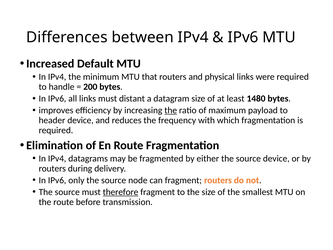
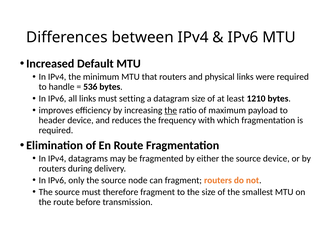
200: 200 -> 536 (90, 87)
distant: distant -> setting (132, 99)
1480: 1480 -> 1210 (256, 99)
therefore underline: present -> none (121, 192)
